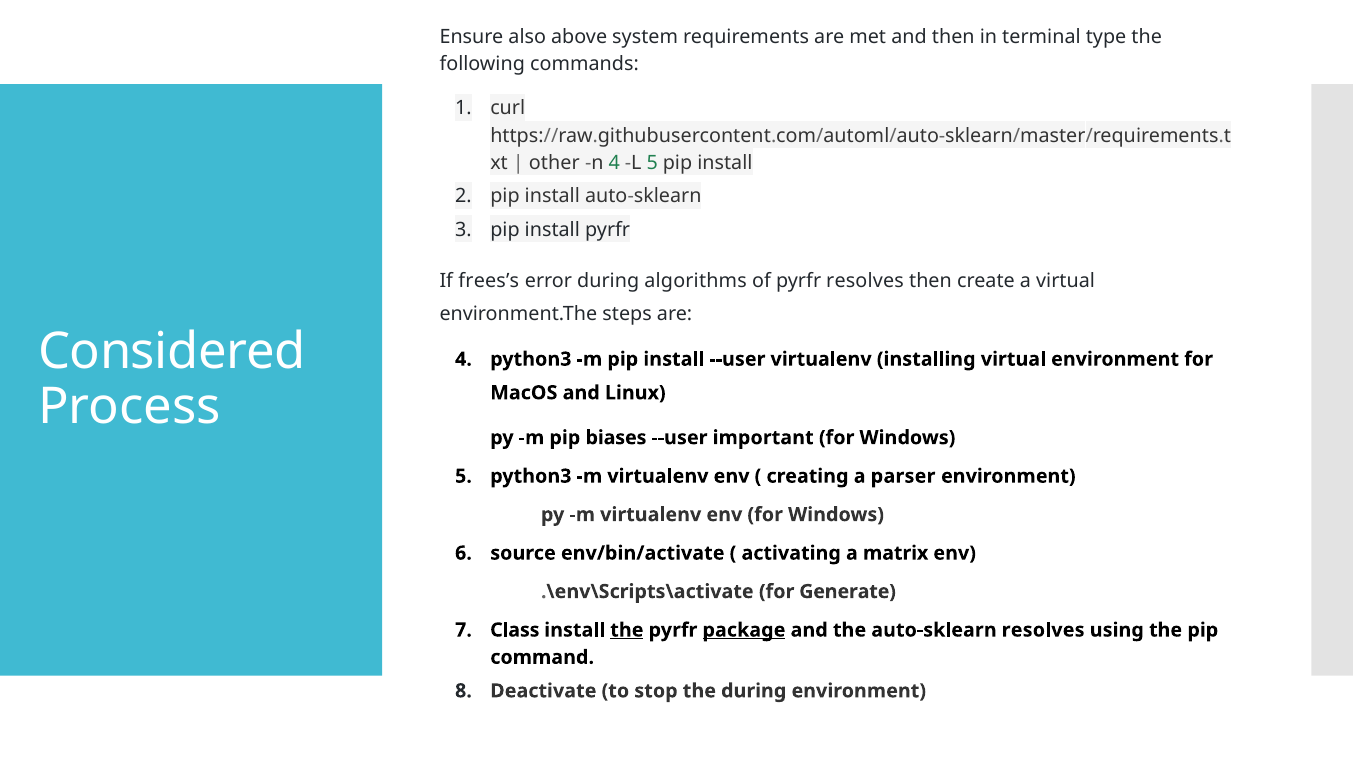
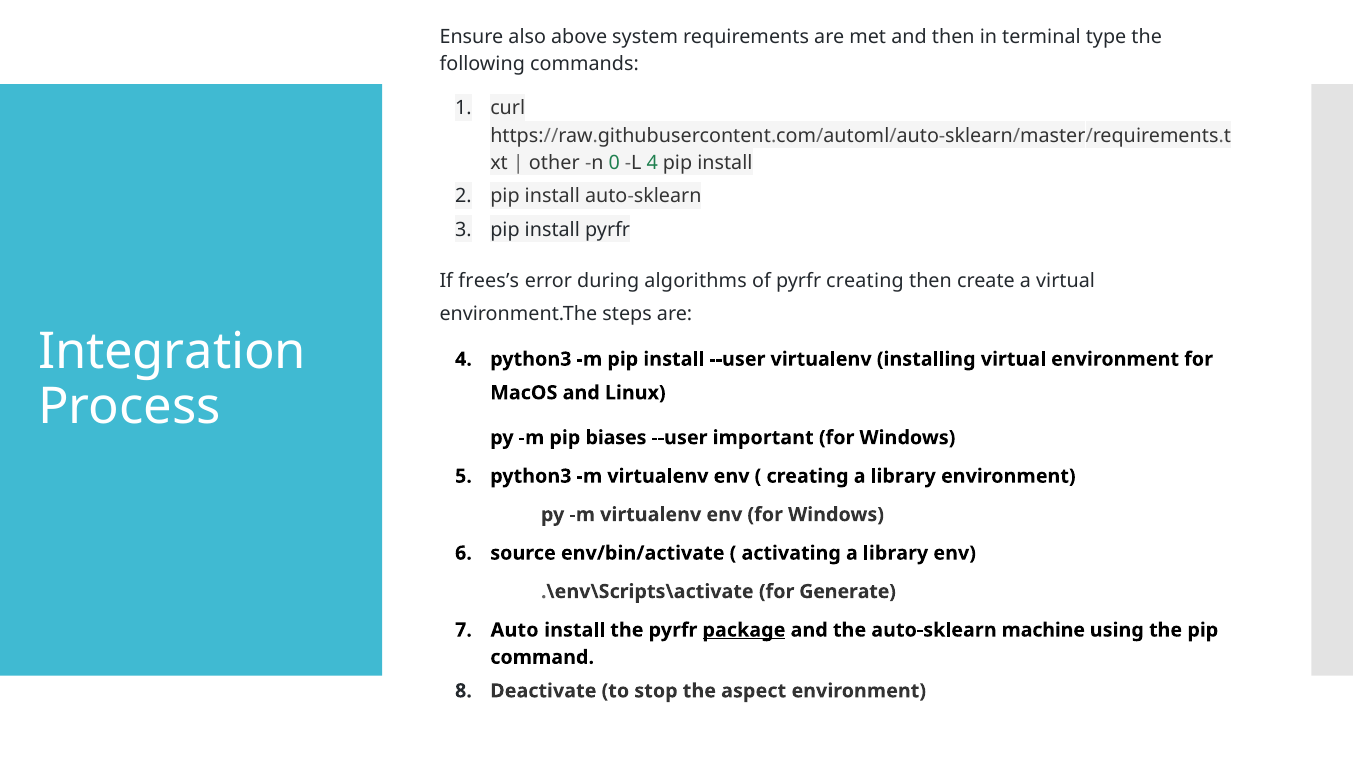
n 4: 4 -> 0 (614, 163)
L 5: 5 -> 4 (652, 163)
pyrfr resolves: resolves -> creating (865, 281)
Considered: Considered -> Integration (172, 352)
creating a parser: parser -> library (903, 476)
activating a matrix: matrix -> library (896, 553)
Class: Class -> Auto (515, 630)
the underline: present -> none (627, 630)
auto-sklearn resolves: resolves -> machine (1043, 630)
the during: during -> aspect (754, 691)
